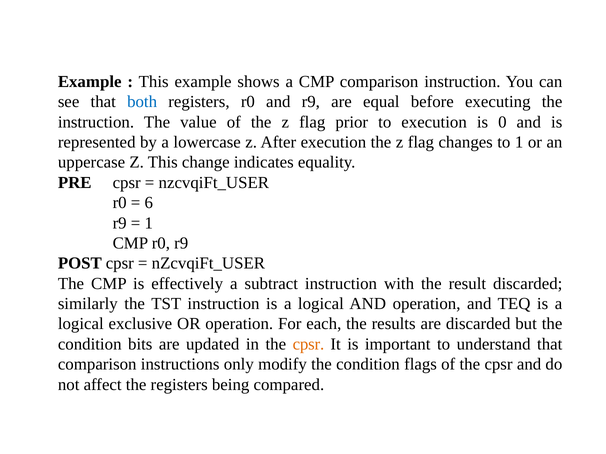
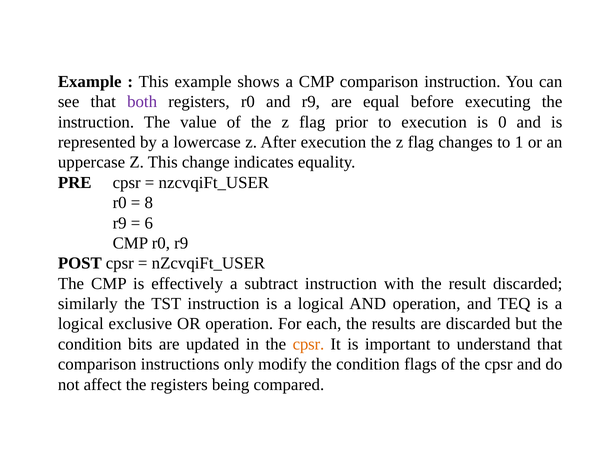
both colour: blue -> purple (142, 102)
6: 6 -> 8 (149, 203)
1: 1 -> 6 (149, 223)
